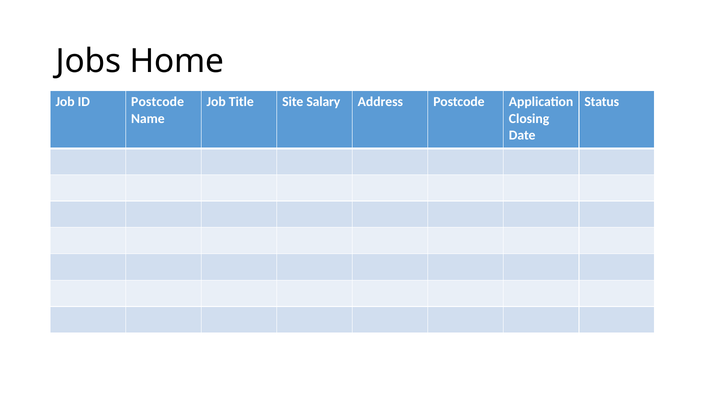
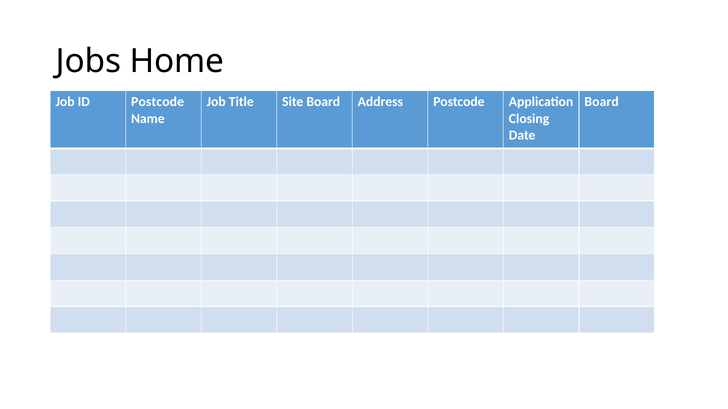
Site Salary: Salary -> Board (323, 102)
Status: Status -> Board (602, 102)
